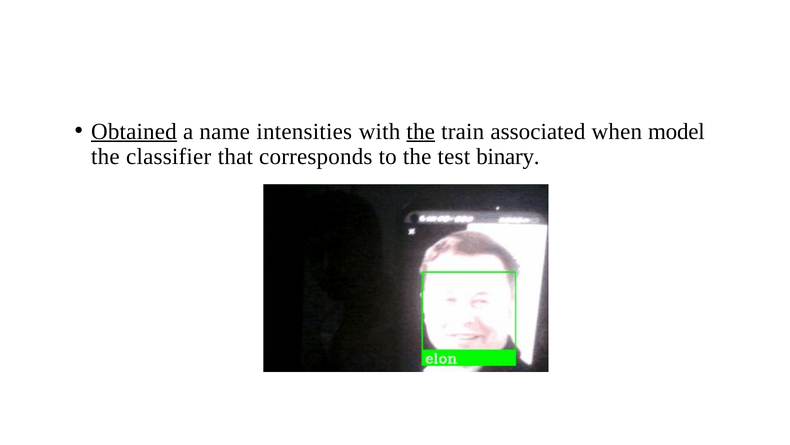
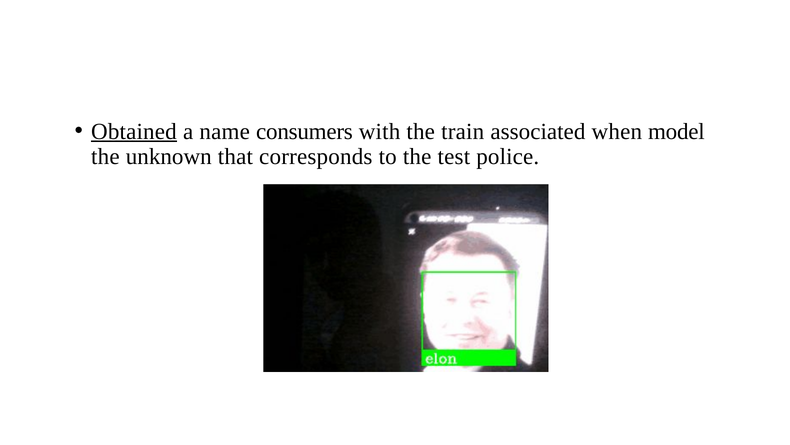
intensities: intensities -> consumers (304, 131)
the underline: present -> none (421, 131)
classifier: classifier -> unknown (169, 156)
binary: binary -> police (508, 156)
